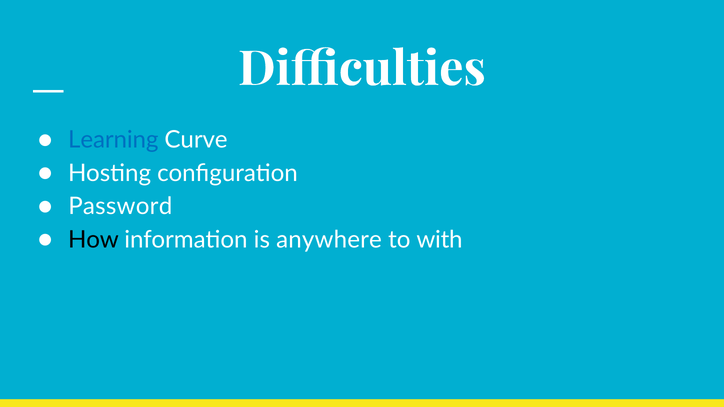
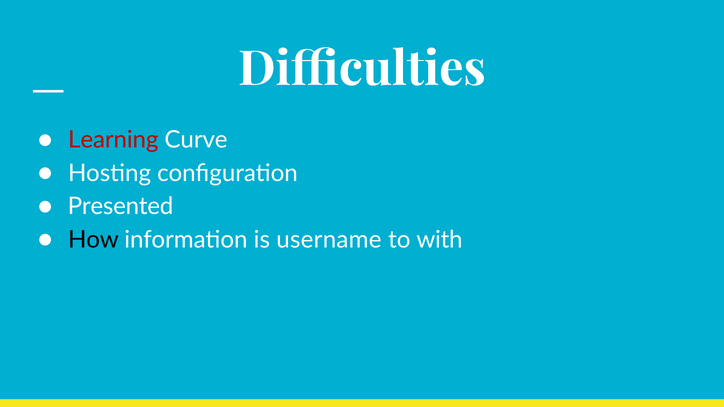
Learning colour: blue -> red (113, 140)
Password: Password -> Presented (121, 207)
anywhere: anywhere -> username (329, 240)
